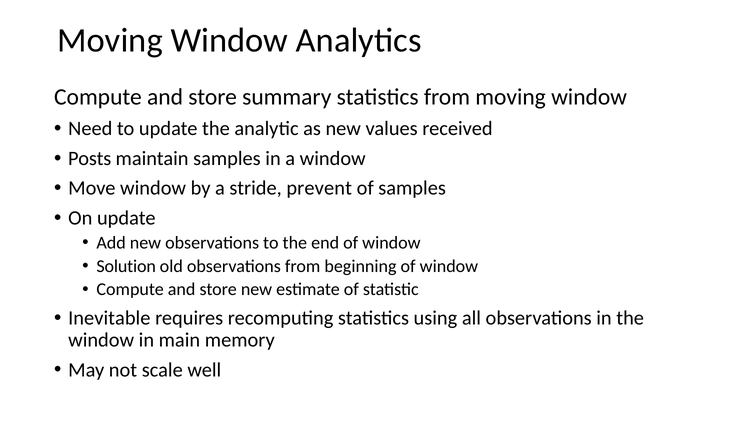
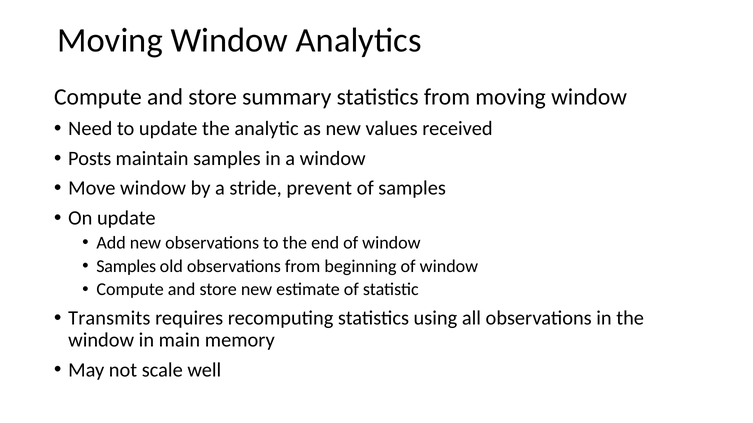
Solution: Solution -> Samples (126, 266)
Inevitable: Inevitable -> Transmits (109, 318)
